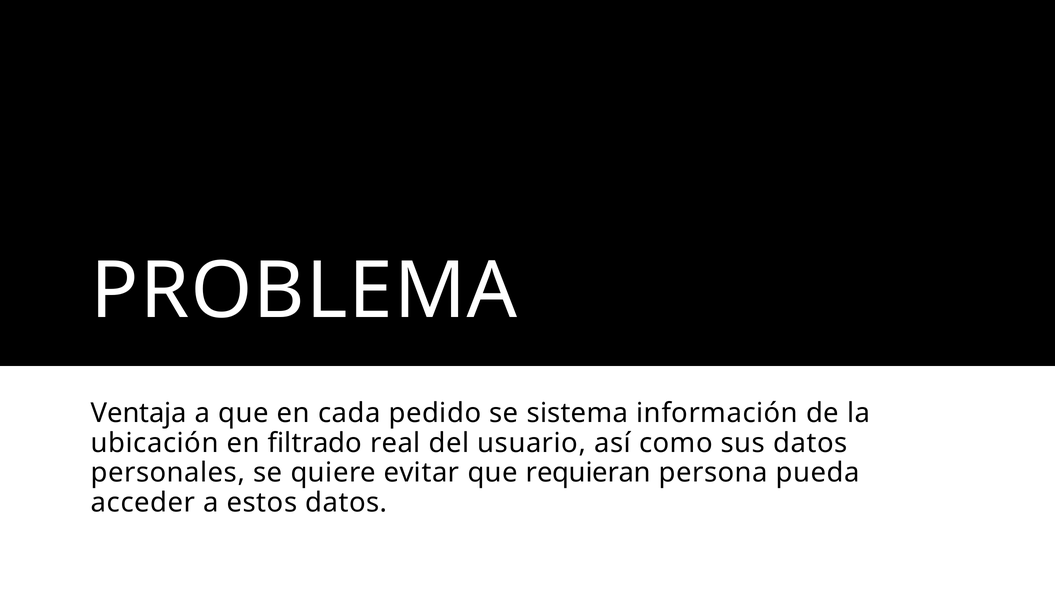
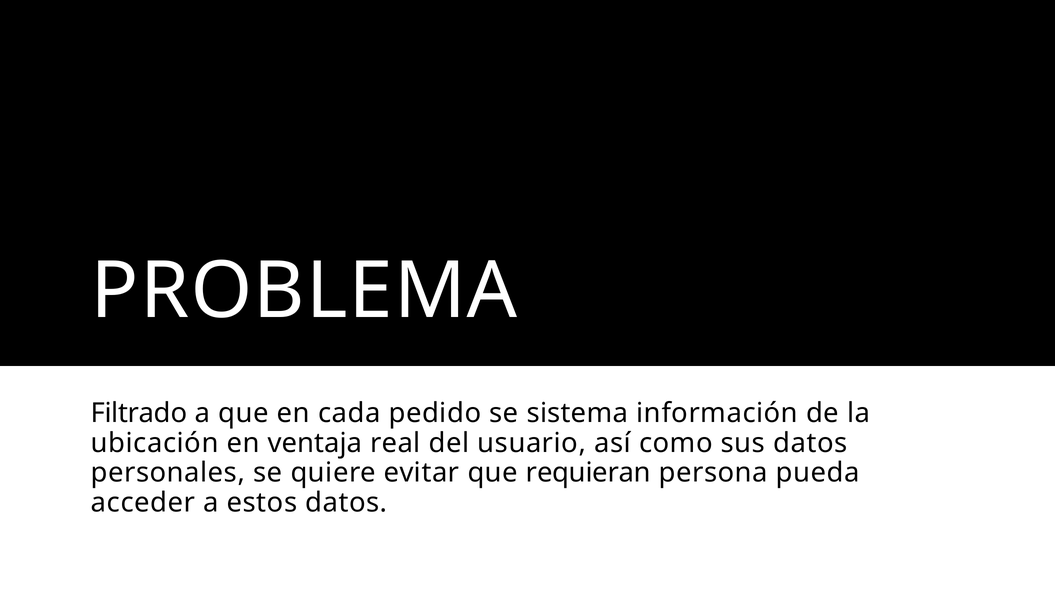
Ventaja: Ventaja -> Filtrado (139, 413)
filtrado: filtrado -> ventaja (315, 443)
